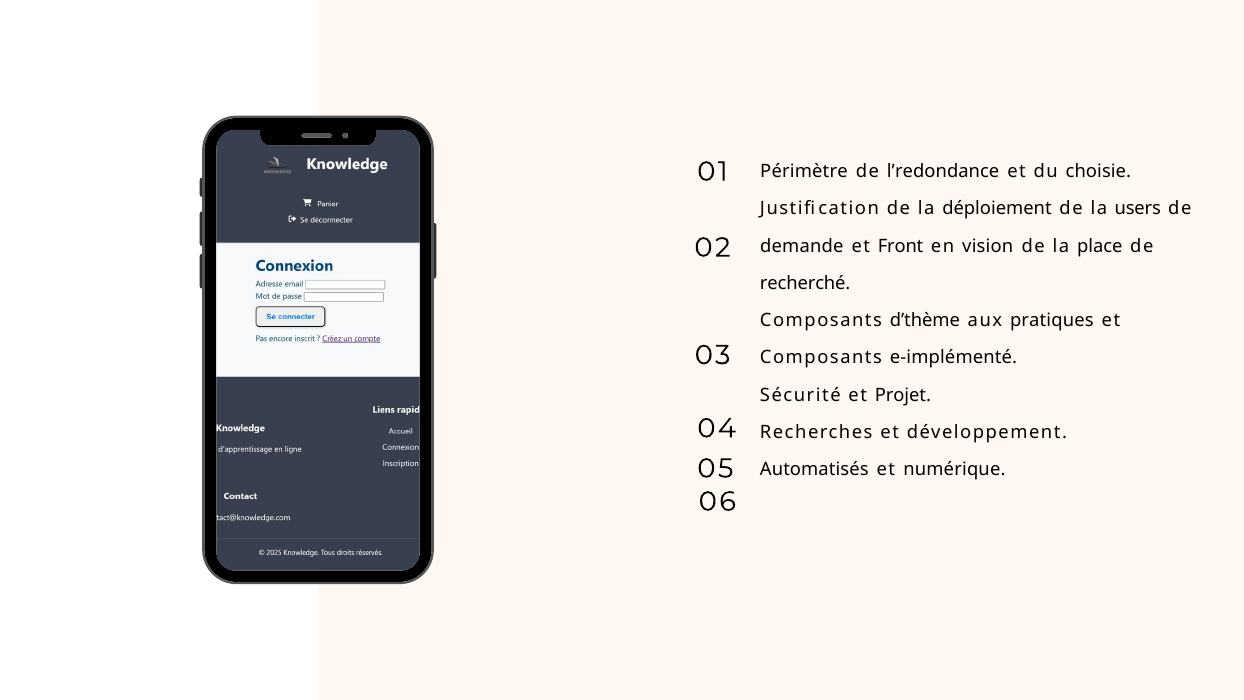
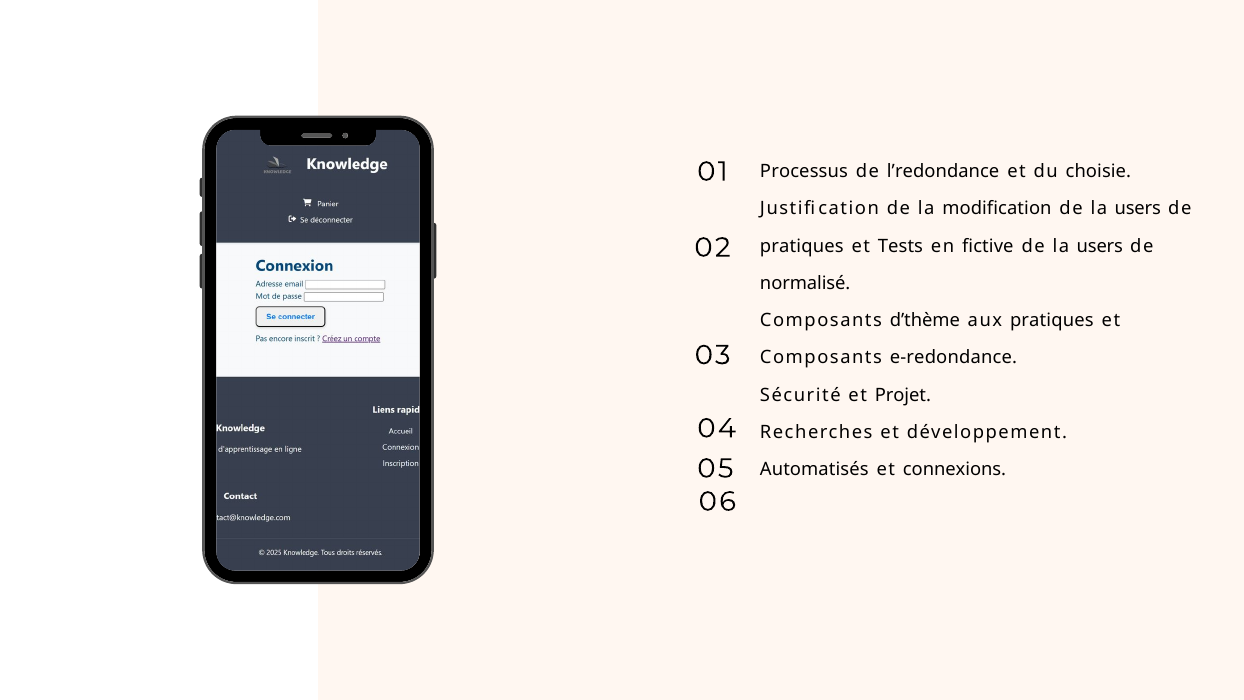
Périmètre: Périmètre -> Processus (804, 171)
déploiement: déploiement -> modification (997, 209)
demande: demande -> pratiques (802, 246)
Front: Front -> Tests (900, 246)
vision: vision -> fictive (988, 246)
place: place -> users (1100, 246)
recherché: recherché -> normalisé (805, 283)
e-implémenté: e-implémenté -> e-redondance (953, 358)
numérique: numérique -> connexions (955, 470)
